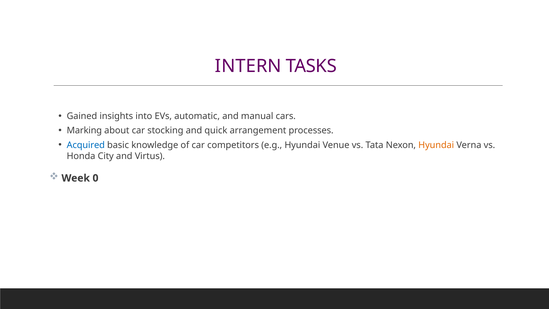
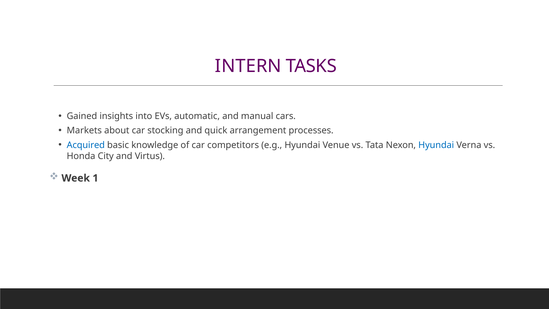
Marking: Marking -> Markets (84, 131)
Hyundai colour: orange -> blue (436, 145)
0: 0 -> 1 (95, 178)
